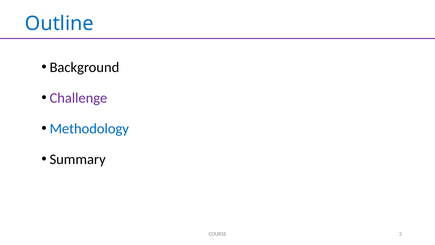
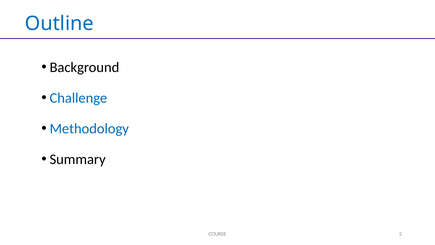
Challenge colour: purple -> blue (78, 98)
